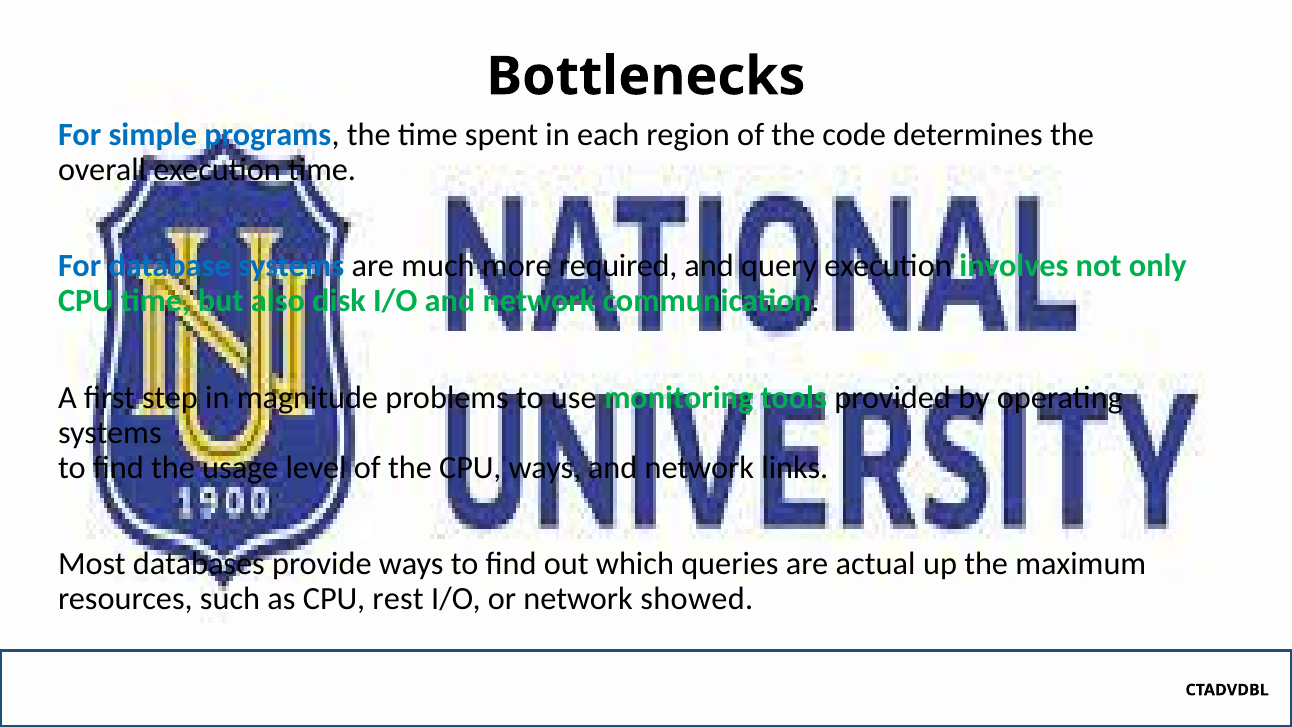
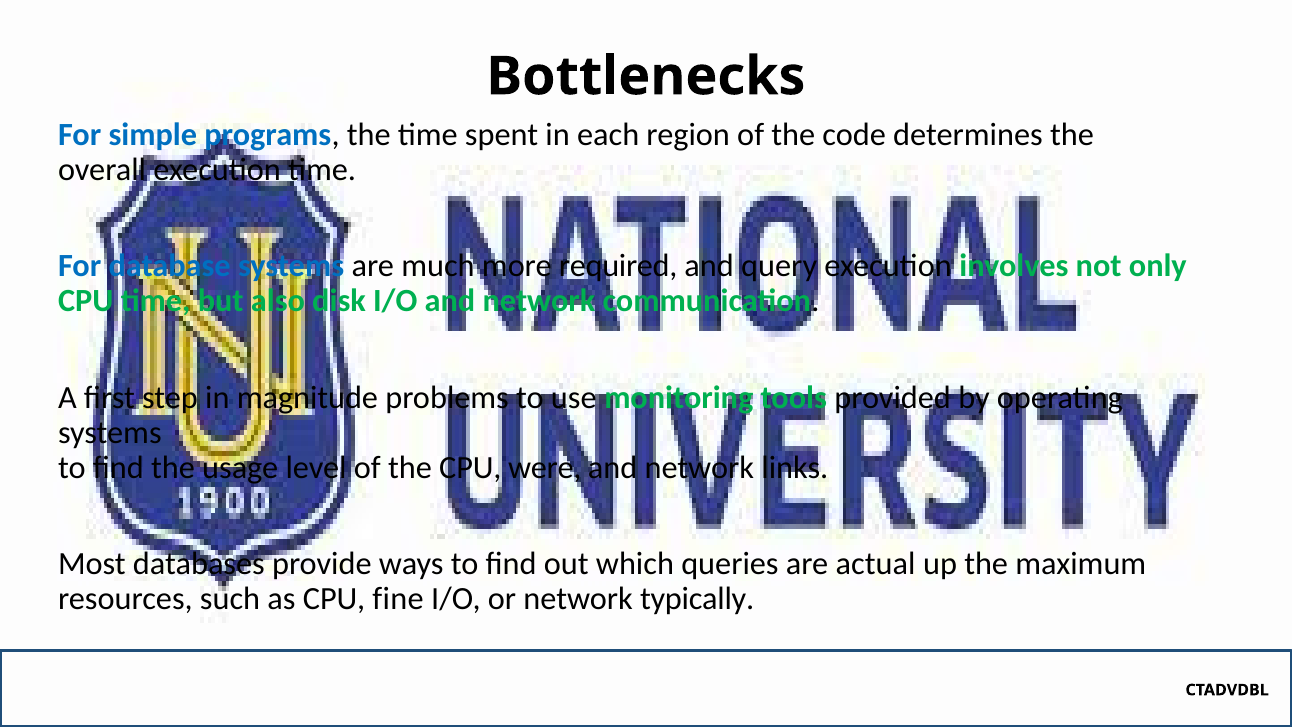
CPU ways: ways -> were (545, 467)
rest: rest -> fine (398, 599)
showed: showed -> typically (697, 599)
